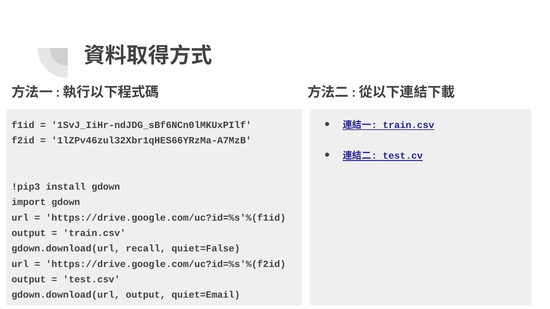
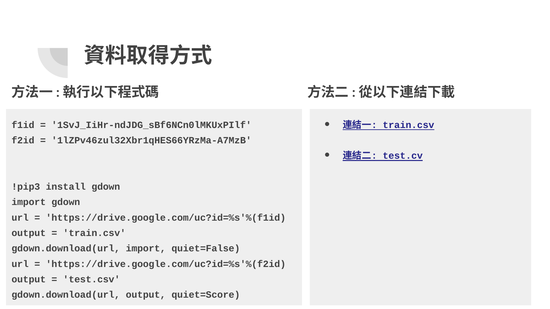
gdown.download(url recall: recall -> import (146, 249)
quiet=Email: quiet=Email -> quiet=Score (206, 295)
